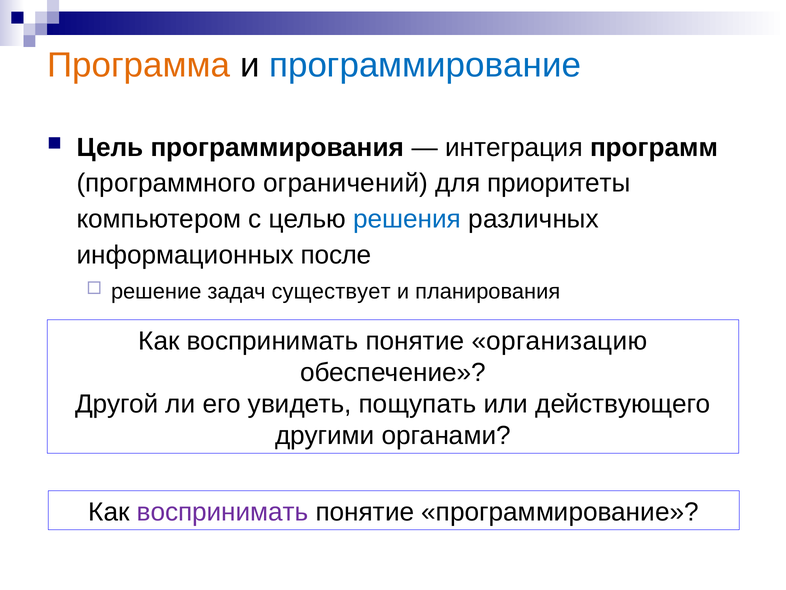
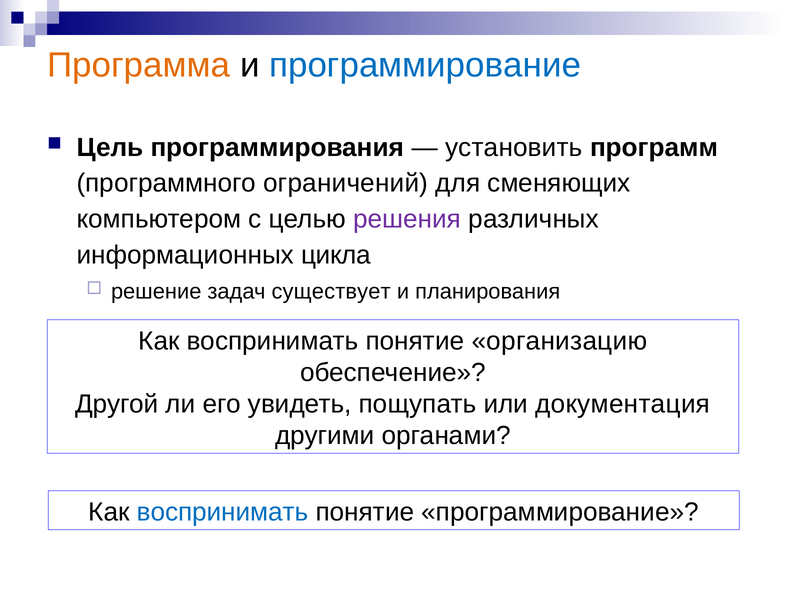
интеграция: интеграция -> установить (514, 147)
приоритеты: приоритеты -> сменяющих (559, 183)
решения colour: blue -> purple (407, 219)
после: после -> цикла (336, 255)
действующего: действующего -> документация (623, 404)
воспринимать colour: purple -> blue (223, 512)
